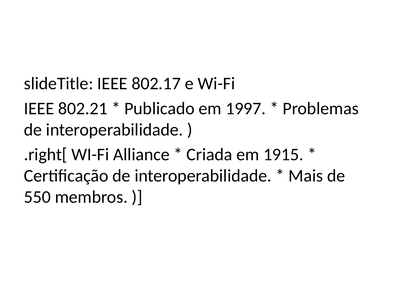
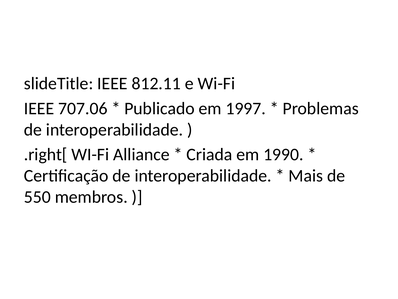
802.17: 802.17 -> 812.11 (156, 83)
802.21: 802.21 -> 707.06 (83, 108)
1915: 1915 -> 1990 (283, 154)
